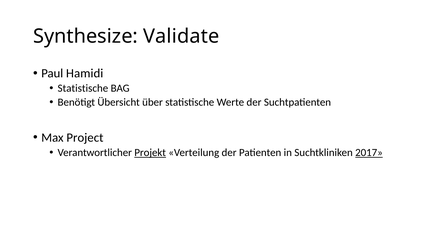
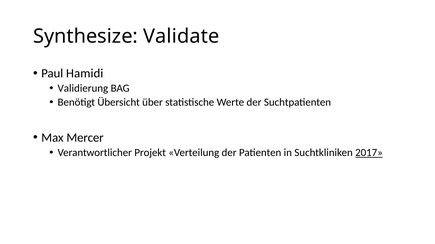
Statistische: Statistische -> Validierung (83, 89)
Project: Project -> Mercer (85, 138)
Projekt underline: present -> none (150, 153)
